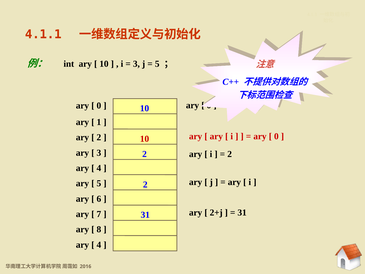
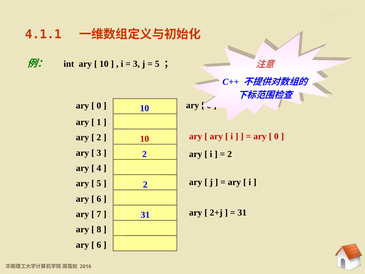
4: 4 -> 6 (99, 245)
